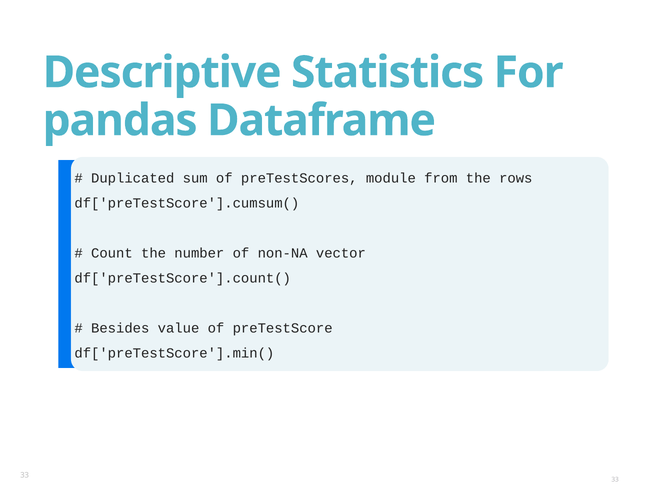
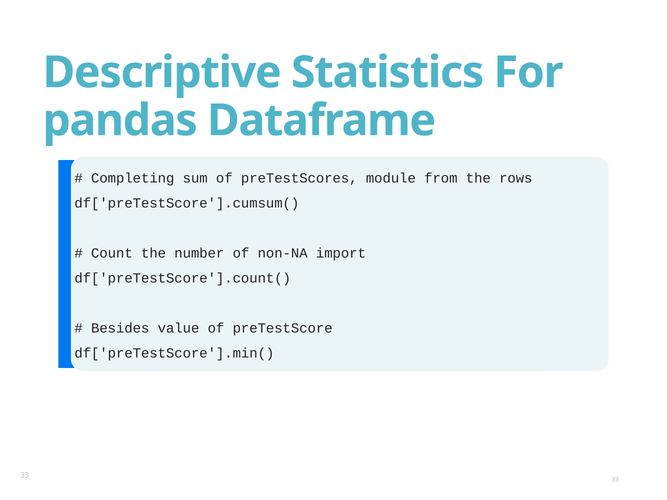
Duplicated: Duplicated -> Completing (133, 178)
vector: vector -> import (341, 253)
